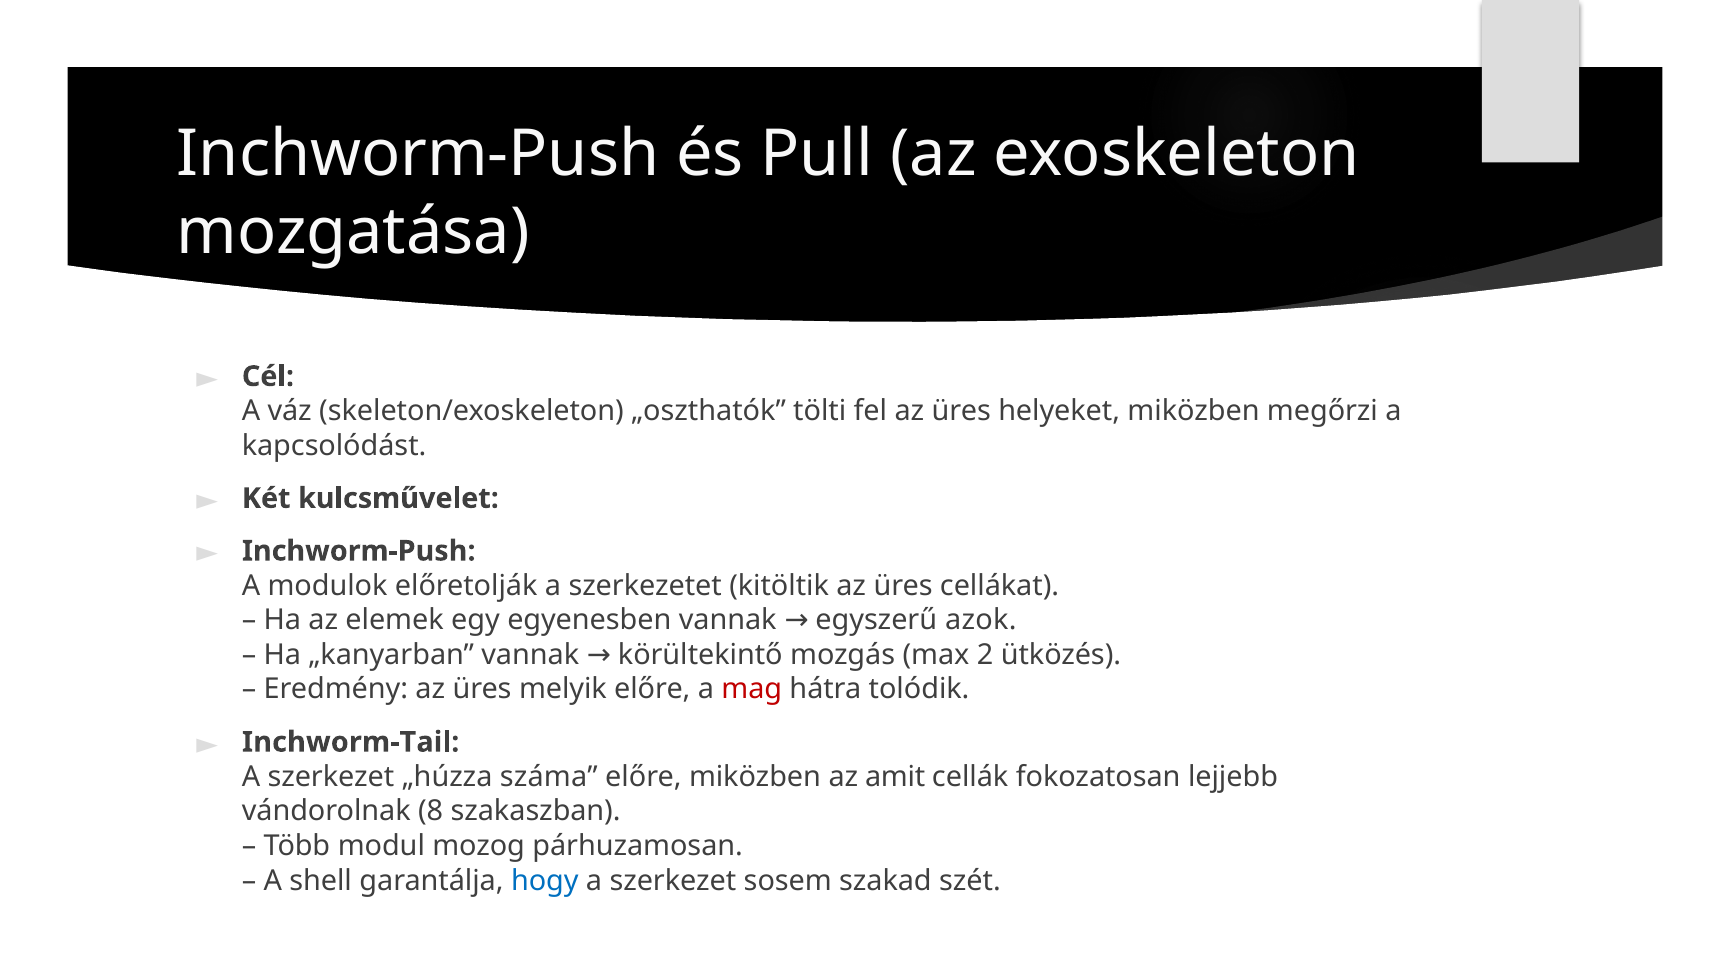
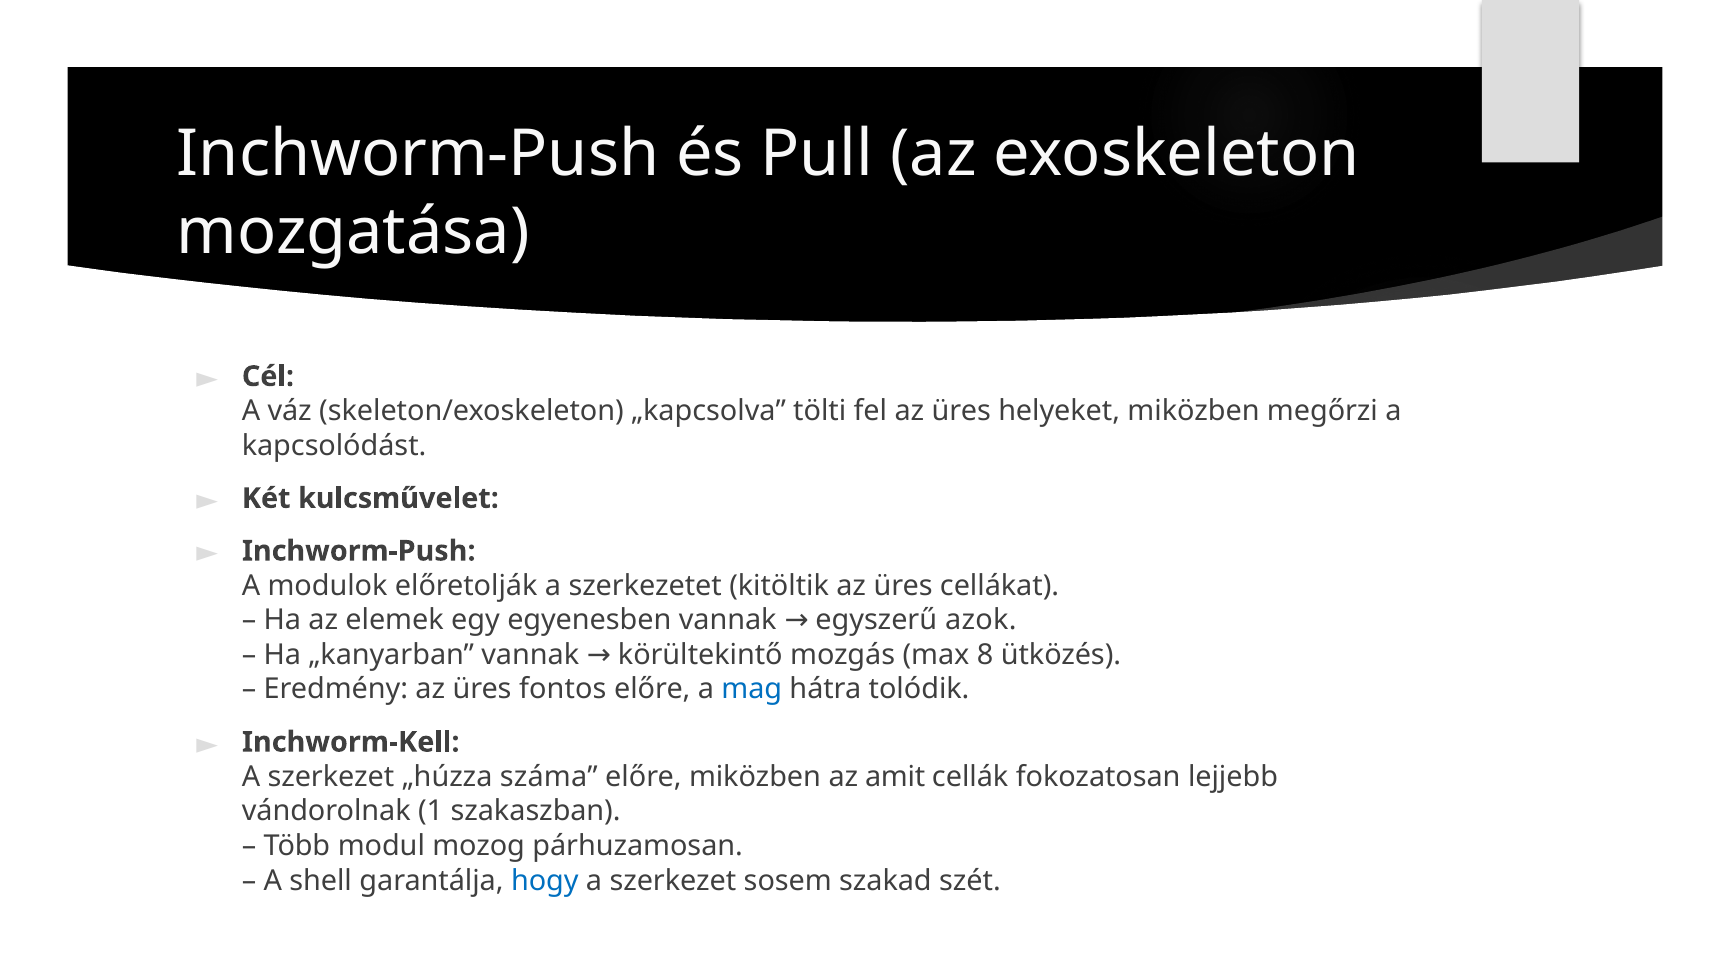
„oszthatók: „oszthatók -> „kapcsolva (709, 411)
2: 2 -> 8 (985, 655)
melyik: melyik -> fontos (563, 689)
mag colour: red -> blue (752, 689)
Inchworm-Tail: Inchworm-Tail -> Inchworm-Kell (351, 742)
8: 8 -> 1 (431, 811)
